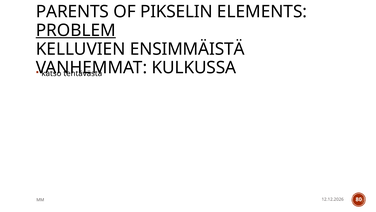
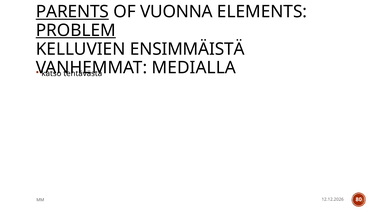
PARENTS underline: none -> present (72, 12)
PIKSELIN: PIKSELIN -> VUONNA (176, 12)
KULKUSSA: KULKUSSA -> MEDIALLA (194, 68)
